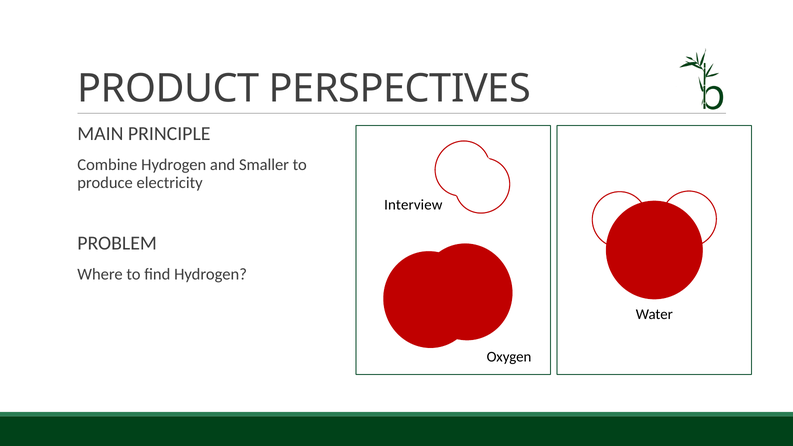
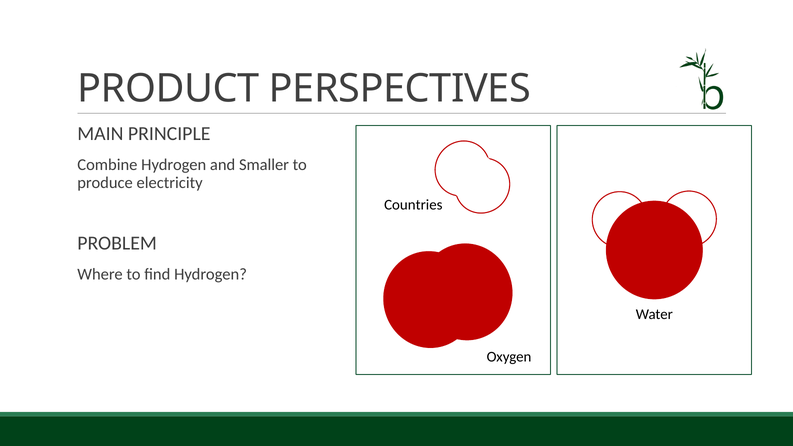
Interview: Interview -> Countries (413, 205)
